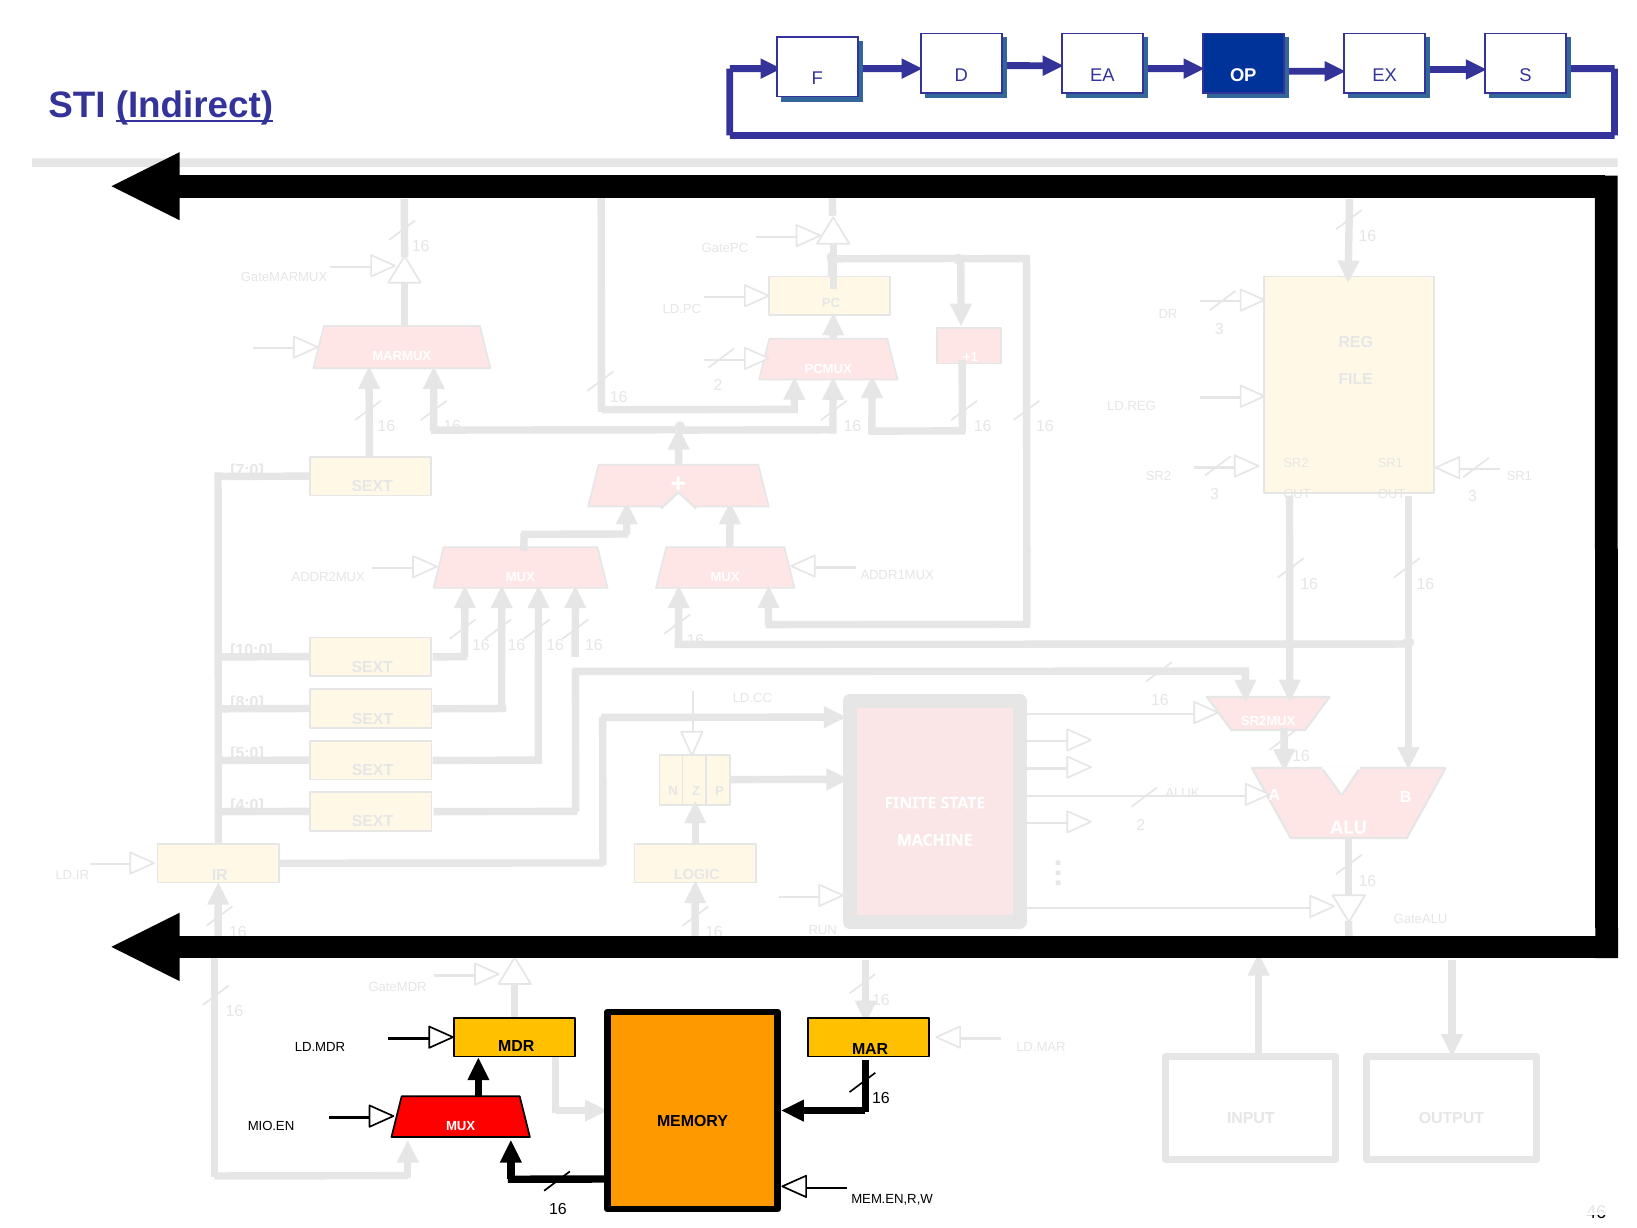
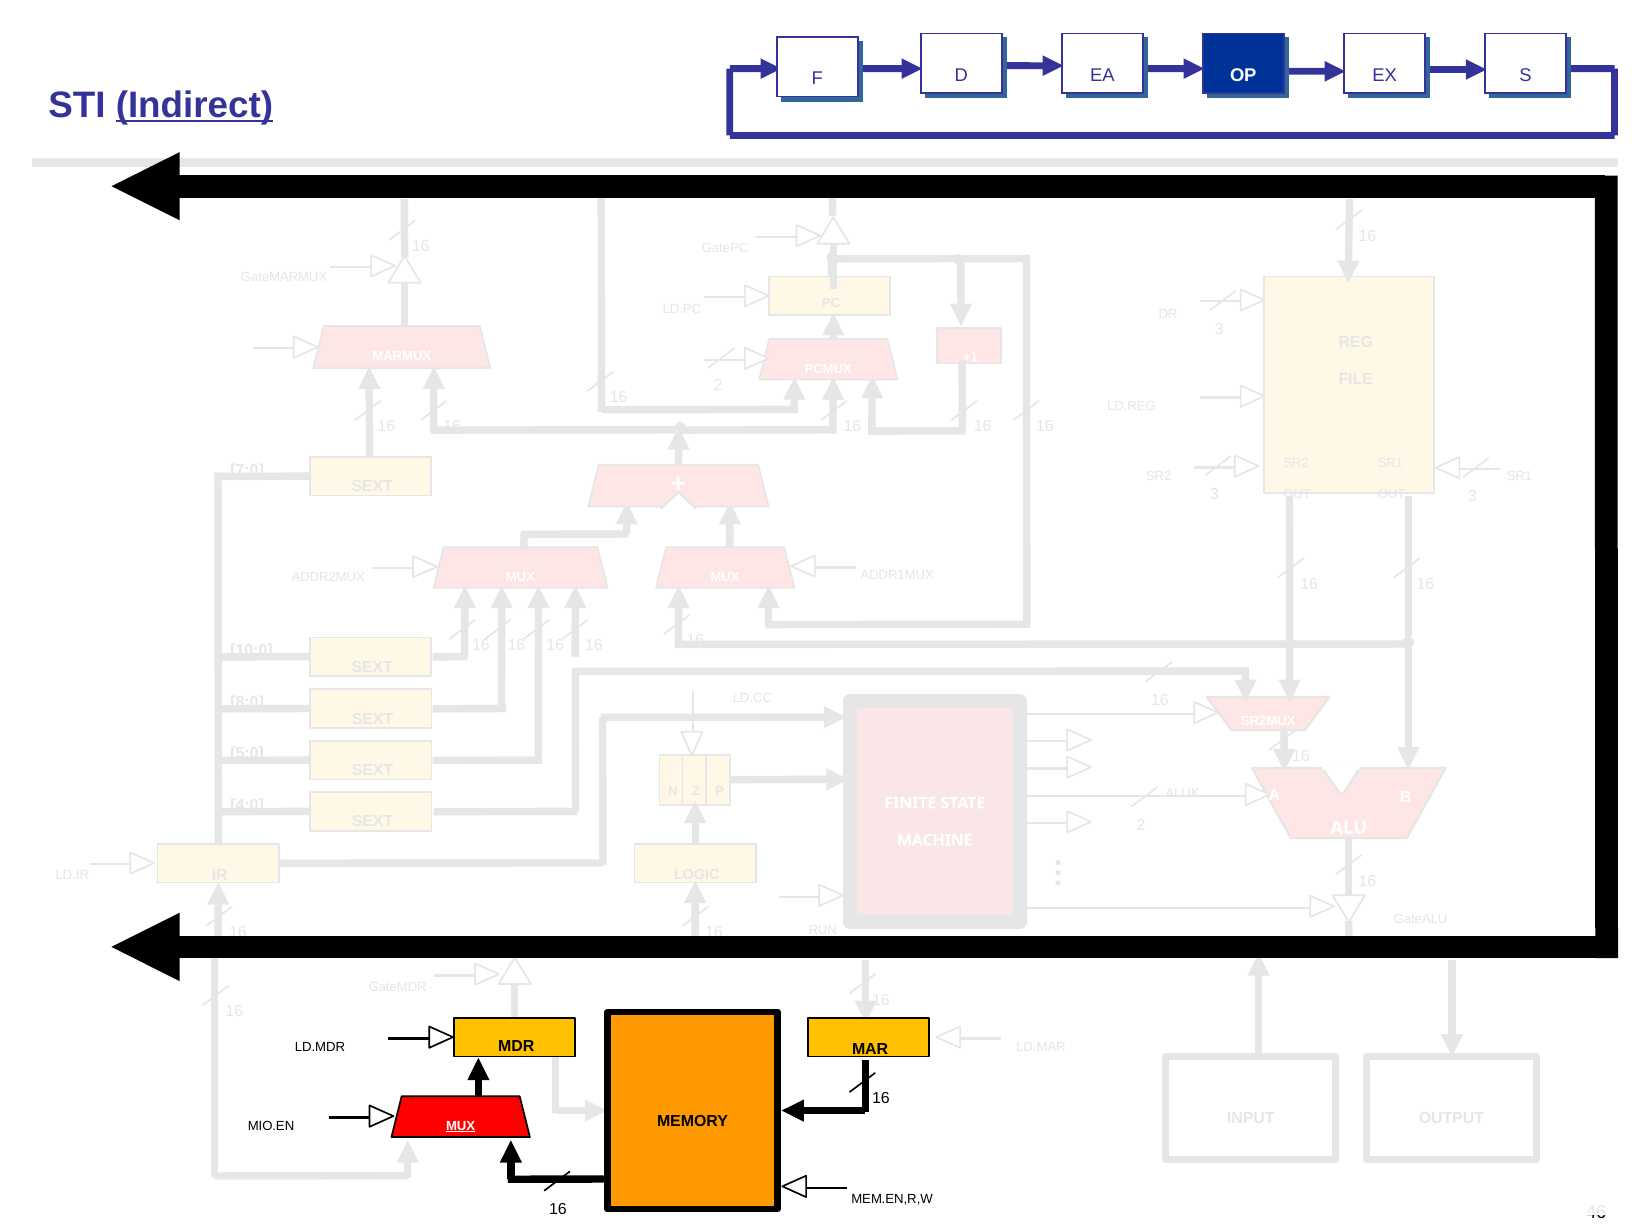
MUX underline: none -> present (461, 1126)
